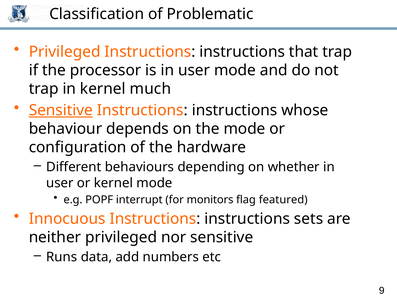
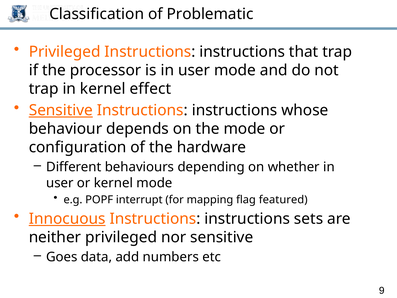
much: much -> effect (150, 89)
monitors: monitors -> mapping (210, 199)
Innocuous underline: none -> present (67, 219)
Runs: Runs -> Goes (62, 257)
